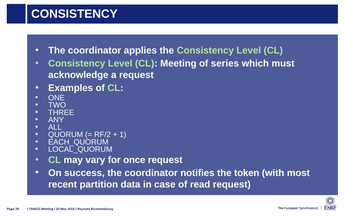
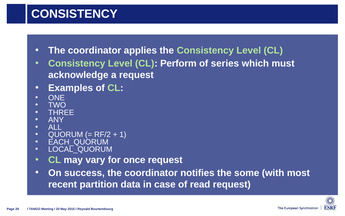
CL Meeting: Meeting -> Perform (178, 63)
token: token -> some (247, 173)
